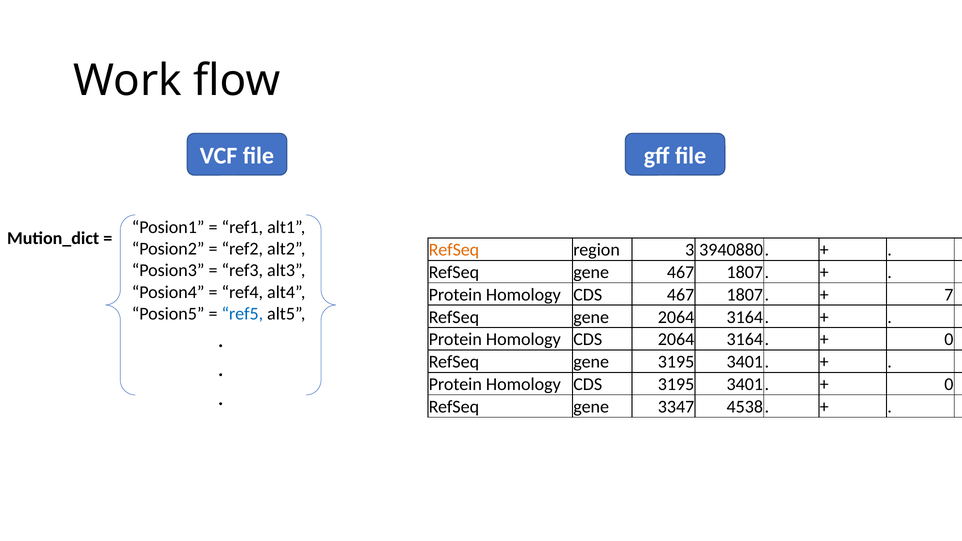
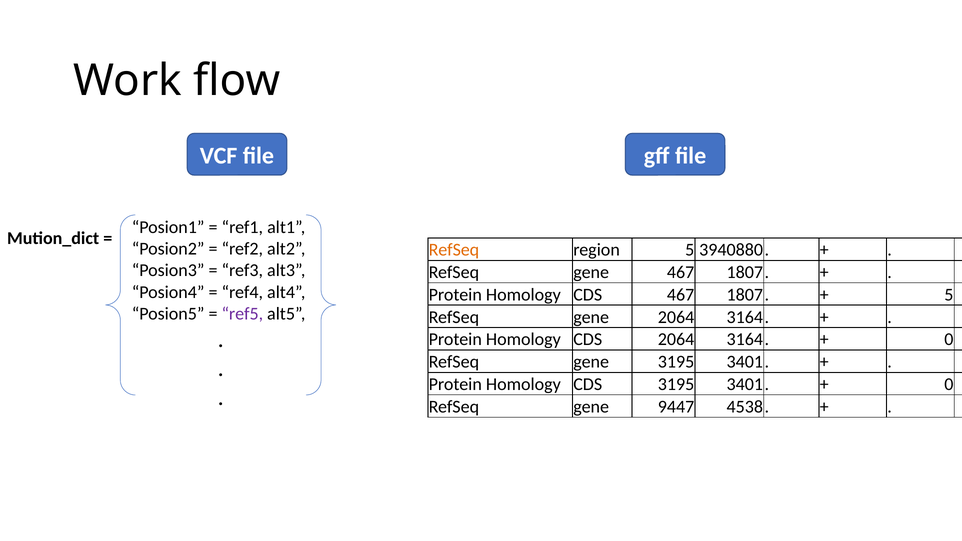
region 3: 3 -> 5 (690, 250)
7: 7 -> 5 (949, 295)
ref5 colour: blue -> purple (242, 314)
3347: 3347 -> 9447 (676, 407)
